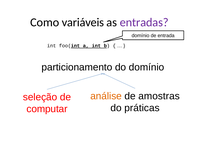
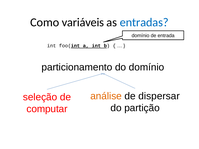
entradas colour: purple -> blue (144, 22)
amostras: amostras -> dispersar (159, 96)
práticas: práticas -> partição (142, 108)
